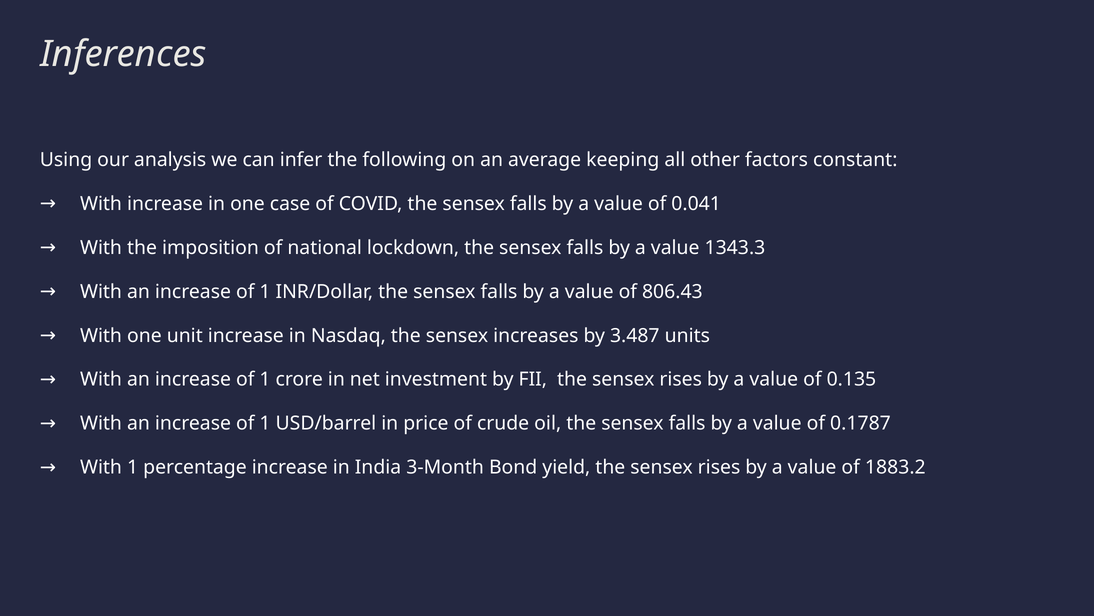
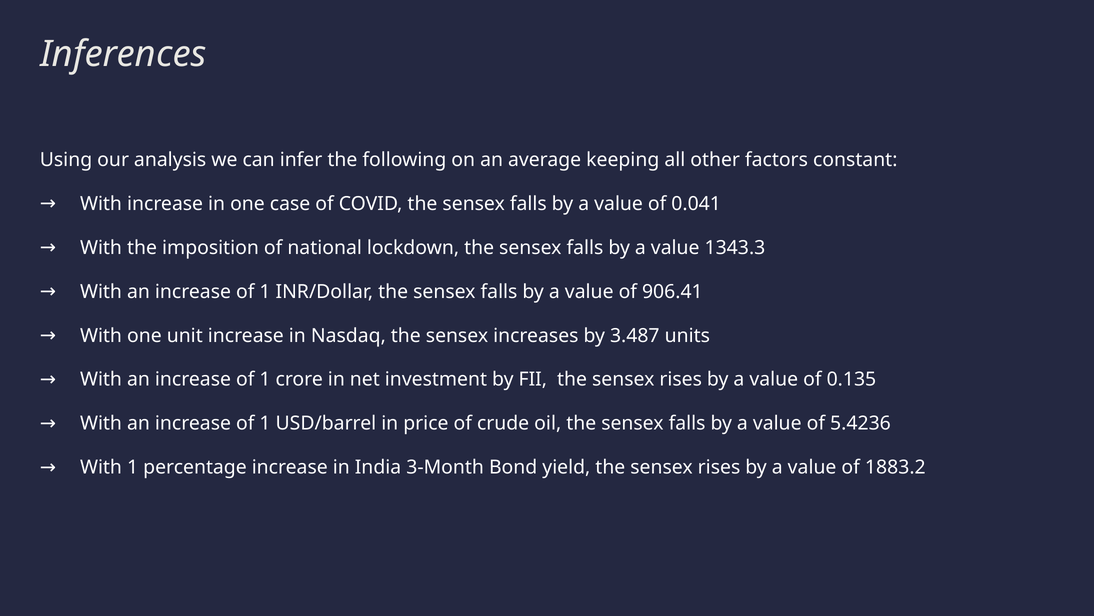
806.43: 806.43 -> 906.41 (672, 291)
0.1787: 0.1787 -> 5.4236 (860, 423)
